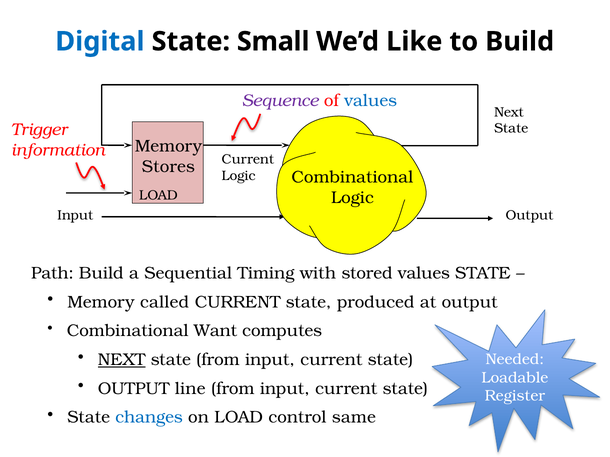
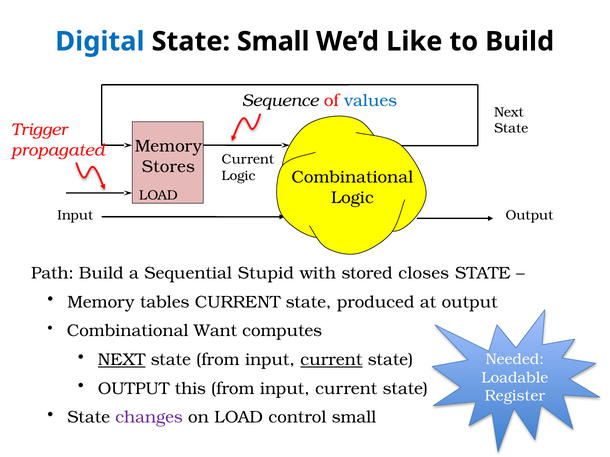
Sequence colour: purple -> black (280, 101)
information: information -> propagated (58, 150)
Timing: Timing -> Stupid (266, 274)
stored values: values -> closes (424, 274)
called: called -> tables (165, 302)
current underline: none -> present (331, 360)
line: line -> this (190, 389)
changes colour: blue -> purple (149, 418)
control same: same -> small (354, 418)
